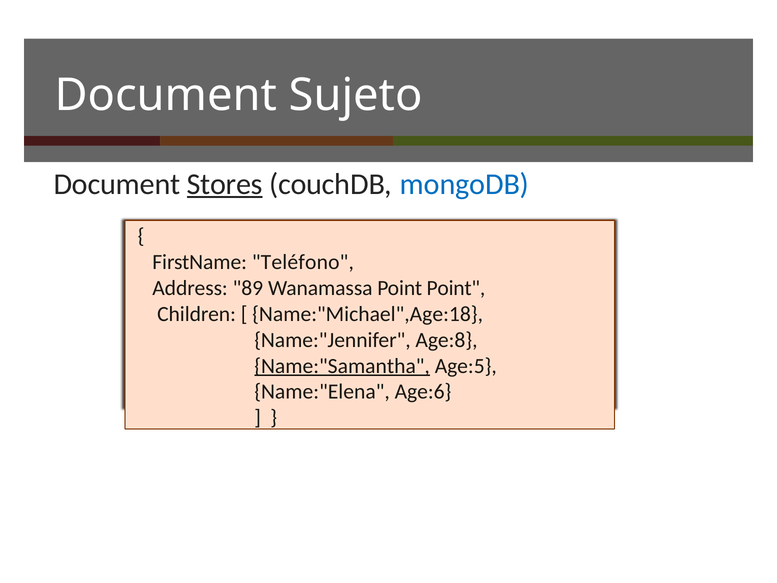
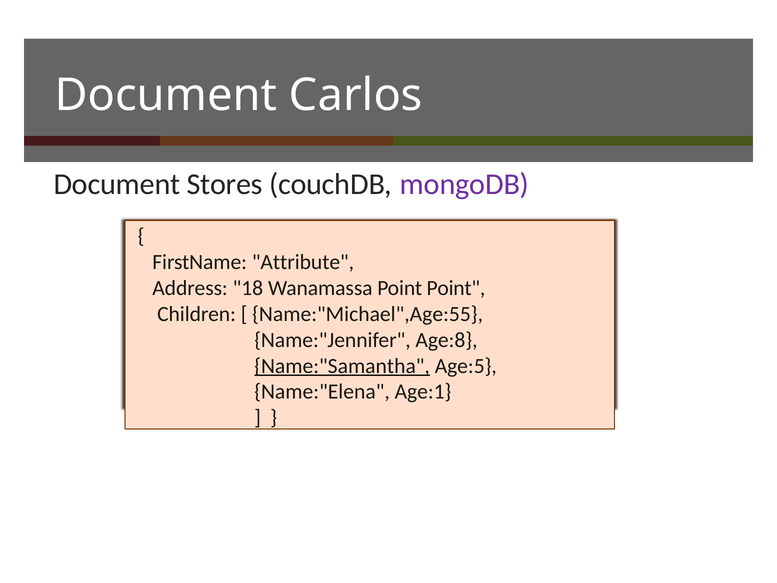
Sujeto: Sujeto -> Carlos (356, 95)
Stores underline: present -> none (225, 184)
mongoDB colour: blue -> purple (464, 184)
Teléfono: Teléfono -> Attribute (303, 262)
89: 89 -> 18 (248, 288)
Name:"Michael",Age:18: Name:"Michael",Age:18 -> Name:"Michael",Age:55 (368, 314)
Age:6: Age:6 -> Age:1 (423, 392)
